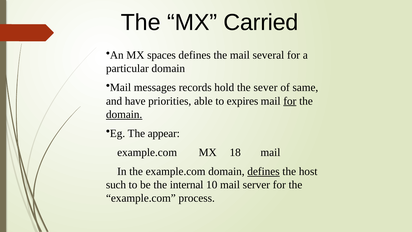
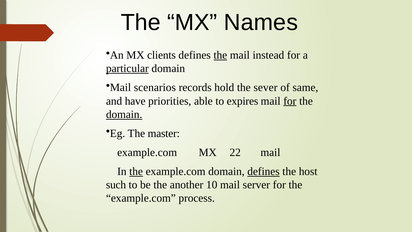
Carried: Carried -> Names (261, 22)
spaces: spaces -> clients (162, 55)
the underline: none -> present (220, 55)
several: several -> instead (268, 55)
particular underline: none -> present (127, 69)
messages: messages -> scenarios (155, 88)
appear: appear -> master (164, 133)
18: 18 -> 22 (235, 152)
the underline: none -> present (136, 171)
internal: internal -> another (187, 185)
